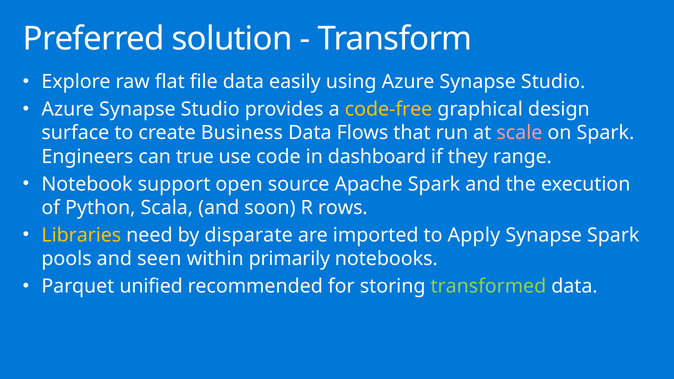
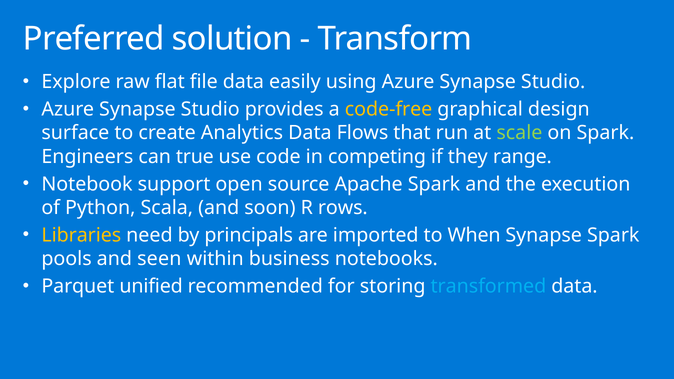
Business: Business -> Analytics (242, 133)
scale colour: pink -> light green (519, 133)
dashboard: dashboard -> competing (377, 157)
disparate: disparate -> principals (249, 235)
Apply: Apply -> When (474, 235)
primarily: primarily -> business (289, 259)
transformed colour: light green -> light blue (488, 286)
